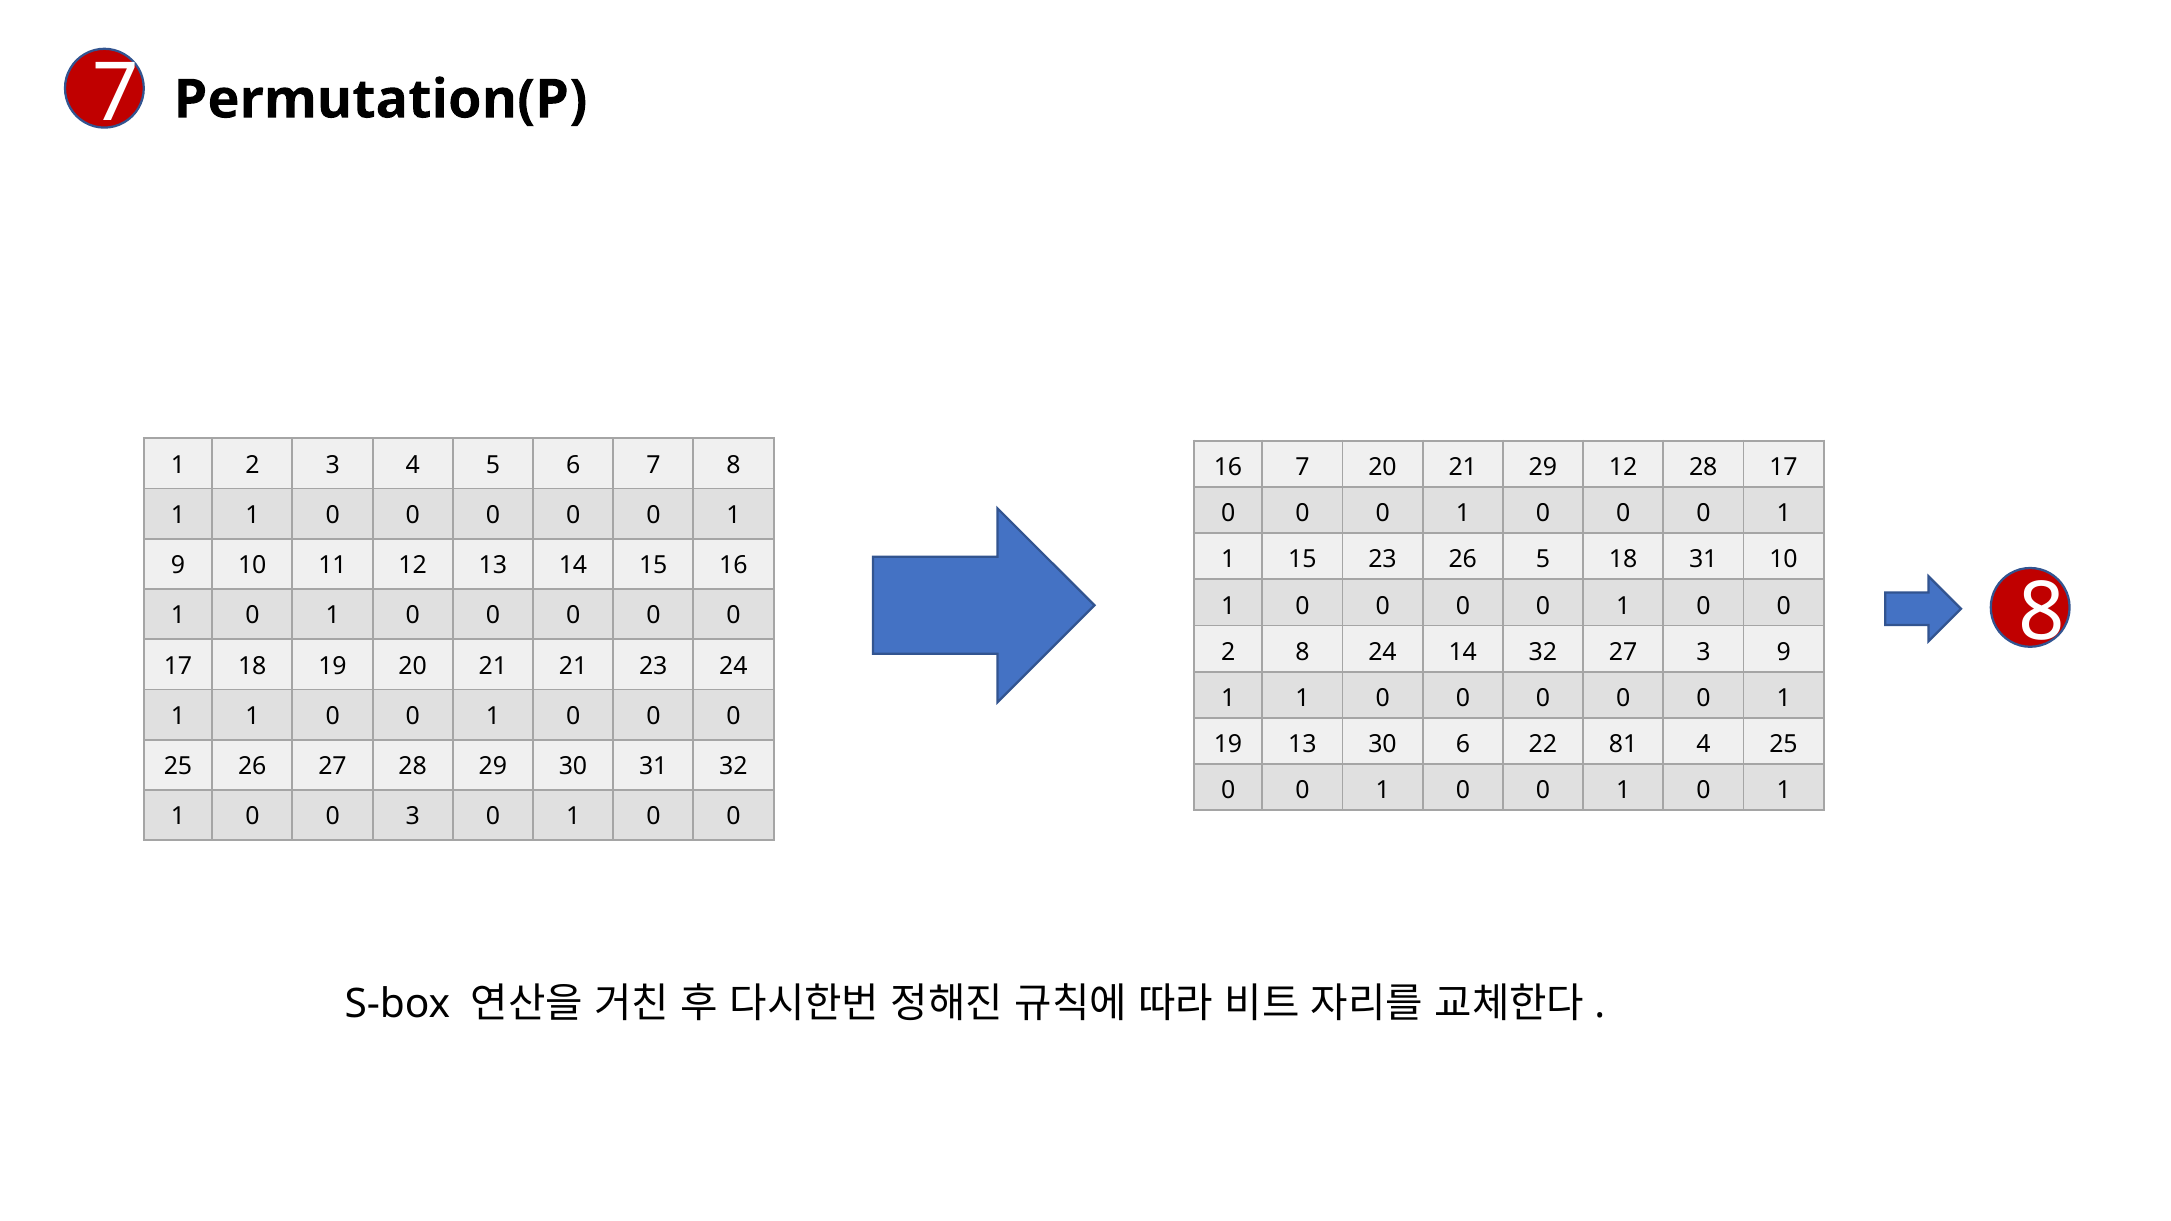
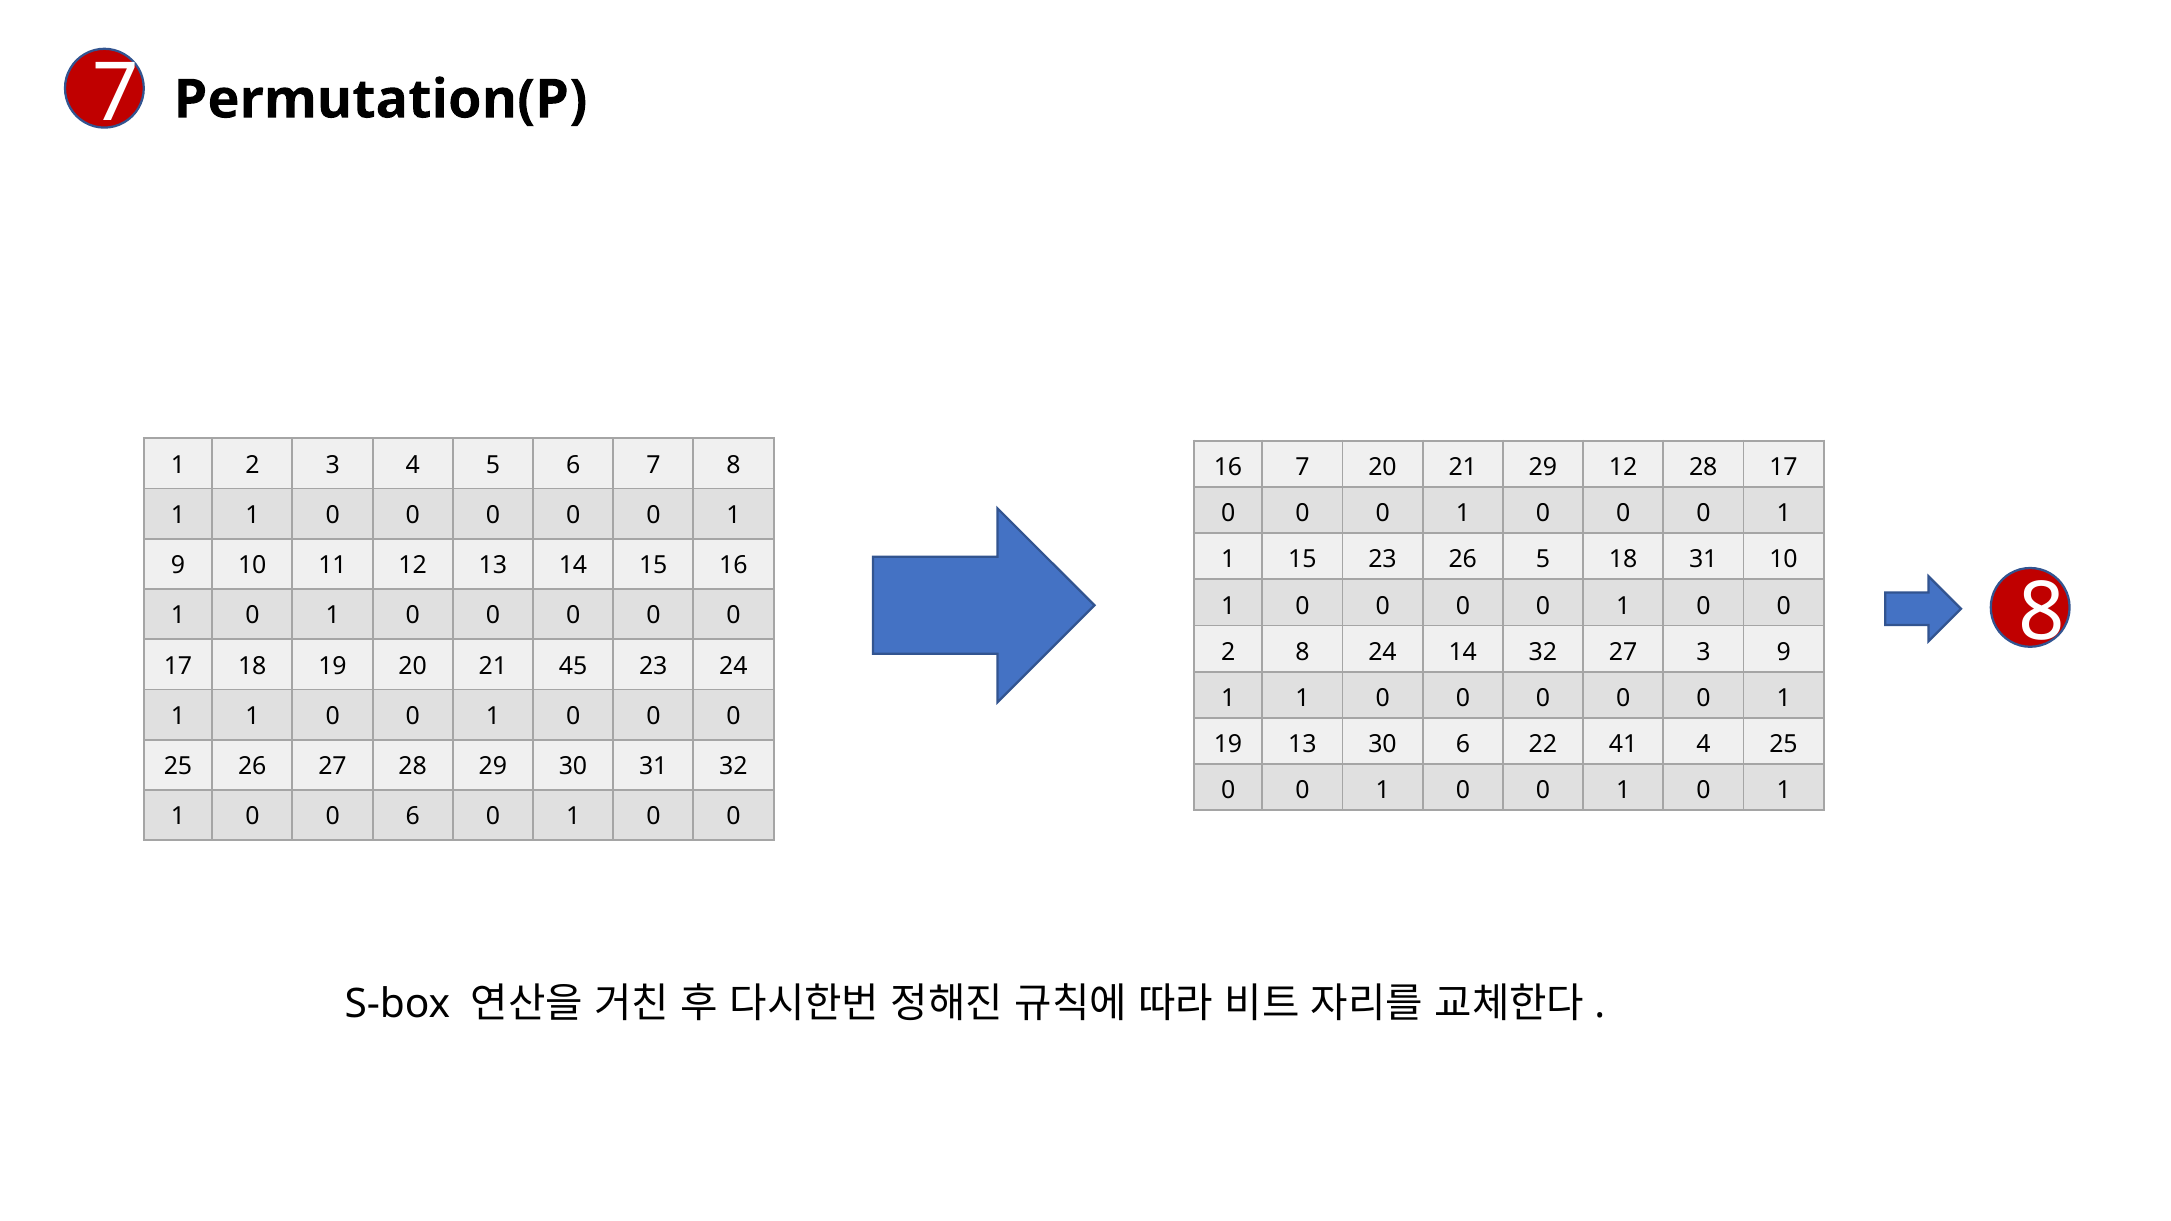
21 21: 21 -> 45 (573, 666)
81: 81 -> 41 (1623, 745)
0 3: 3 -> 6 (413, 817)
